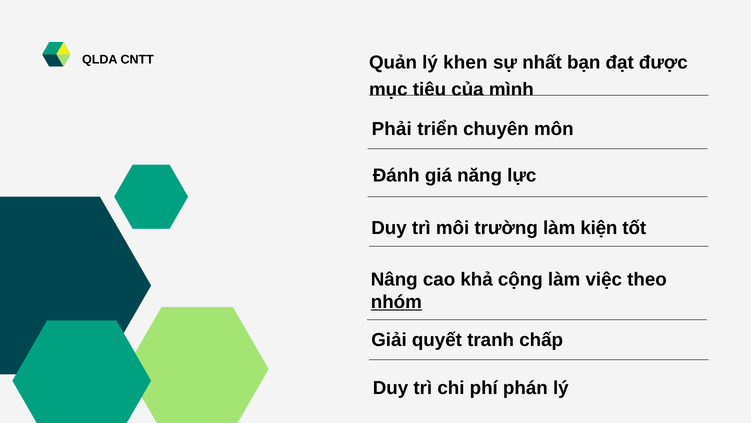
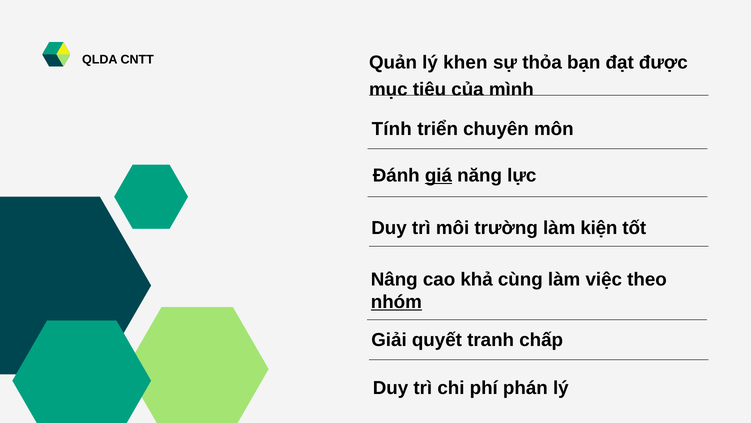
nhất: nhất -> thỏa (542, 63)
Phải: Phải -> Tính (392, 129)
giá underline: none -> present (438, 175)
cộng: cộng -> cùng (520, 279)
